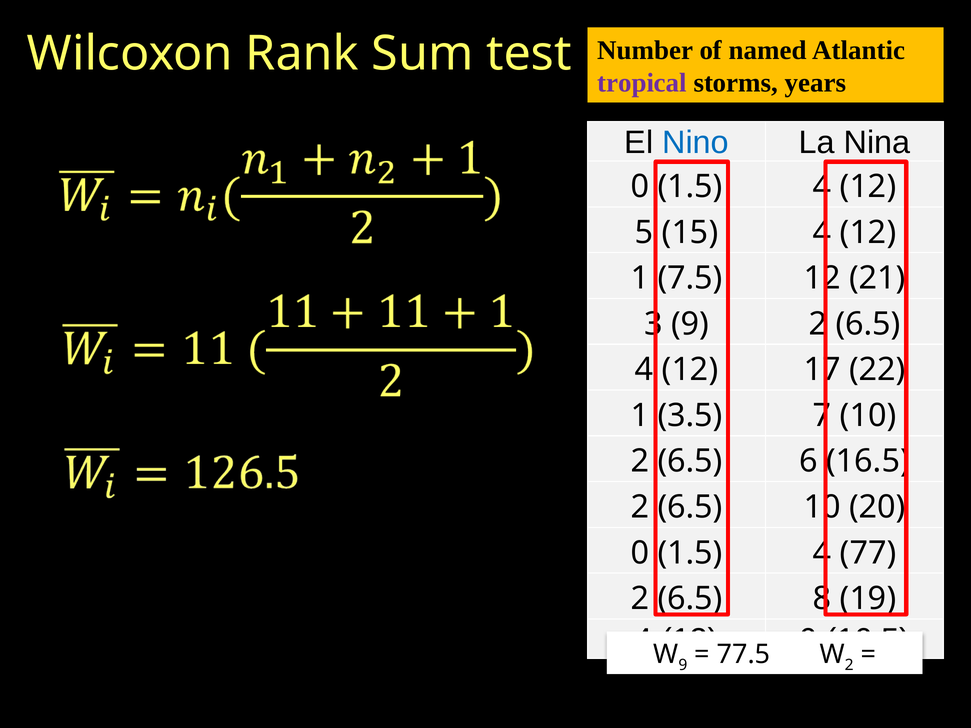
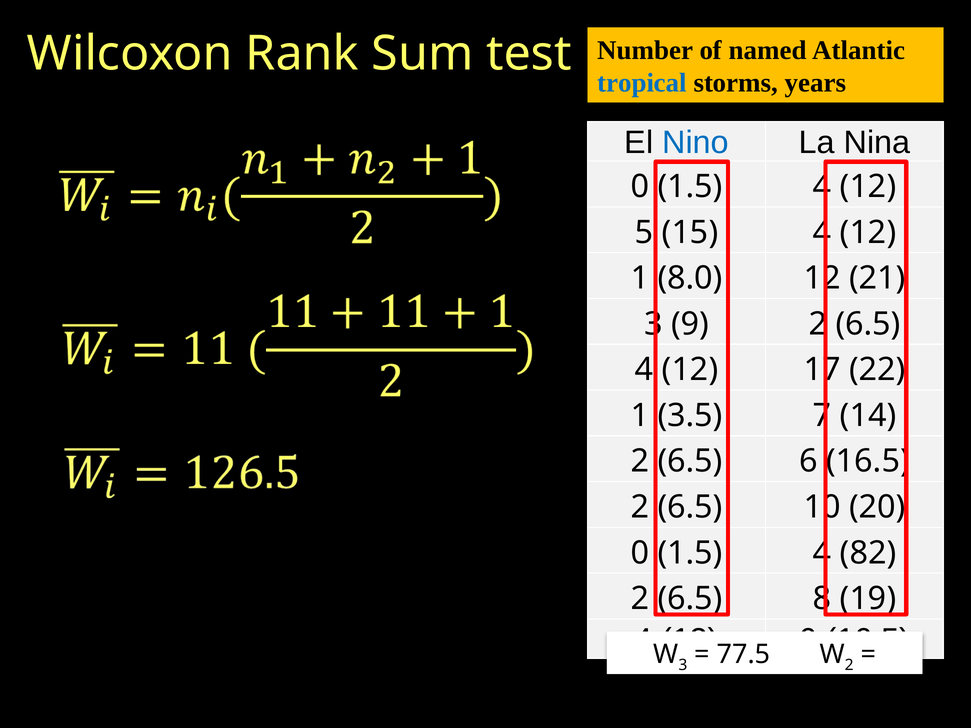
tropical colour: purple -> blue (642, 83)
7.5: 7.5 -> 8.0 (690, 278)
10: 10 -> 14 (868, 416)
77: 77 -> 82 (868, 553)
9: 9 -> 3 (683, 665)
